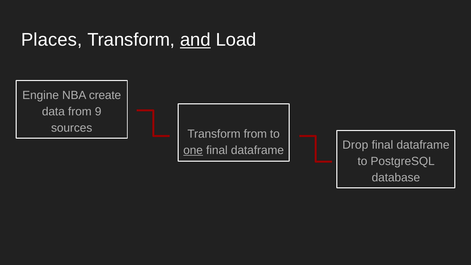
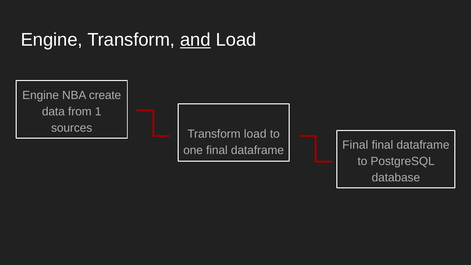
Places: Places -> Engine (52, 40)
9: 9 -> 1 (98, 112)
Transform from: from -> load (255, 134)
one underline: present -> none (193, 150)
dataframe Drop: Drop -> Final (355, 145)
